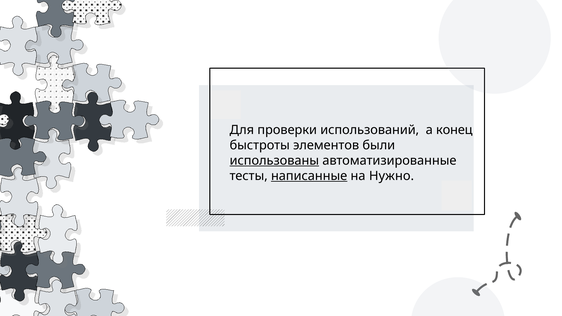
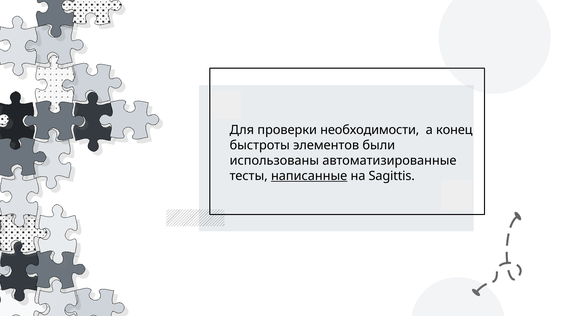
использований: использований -> необходимости (370, 130)
использованы underline: present -> none (274, 161)
Нужно: Нужно -> Sagittis (392, 176)
